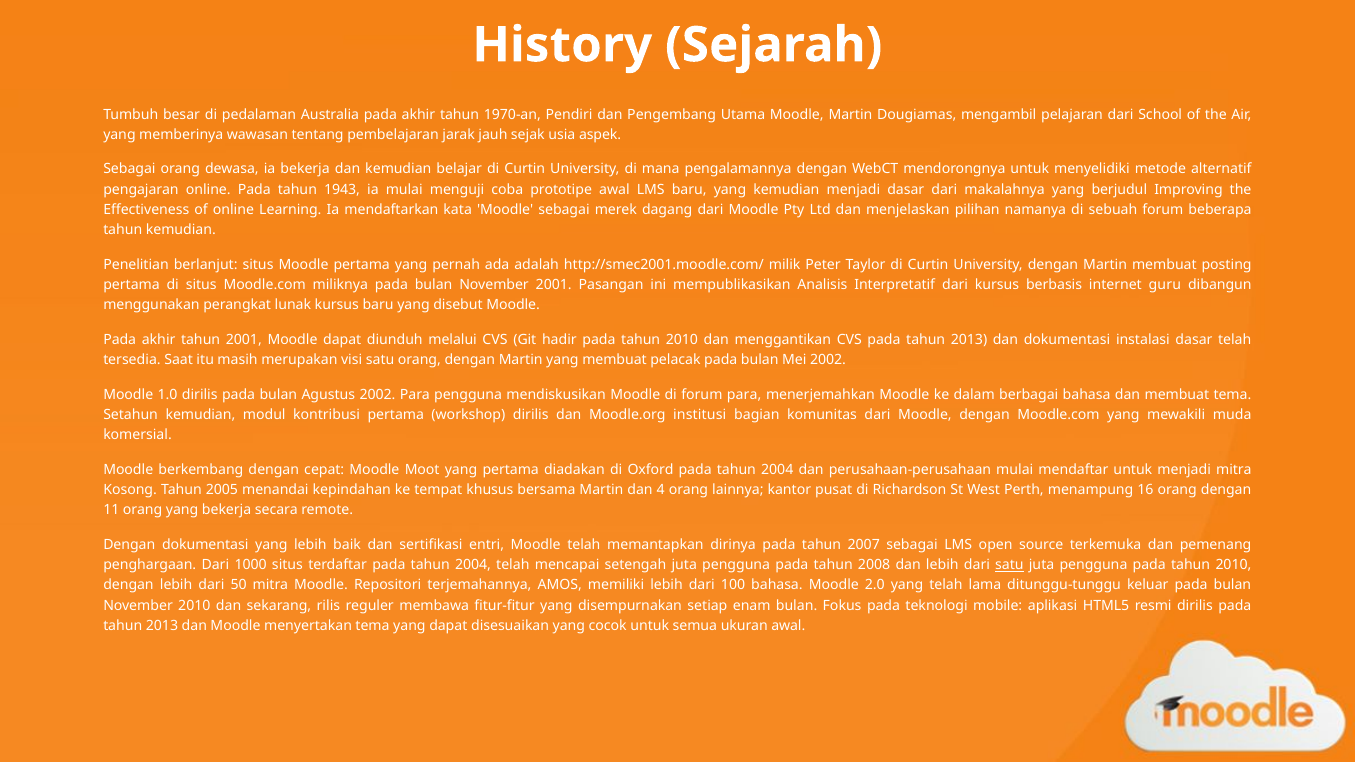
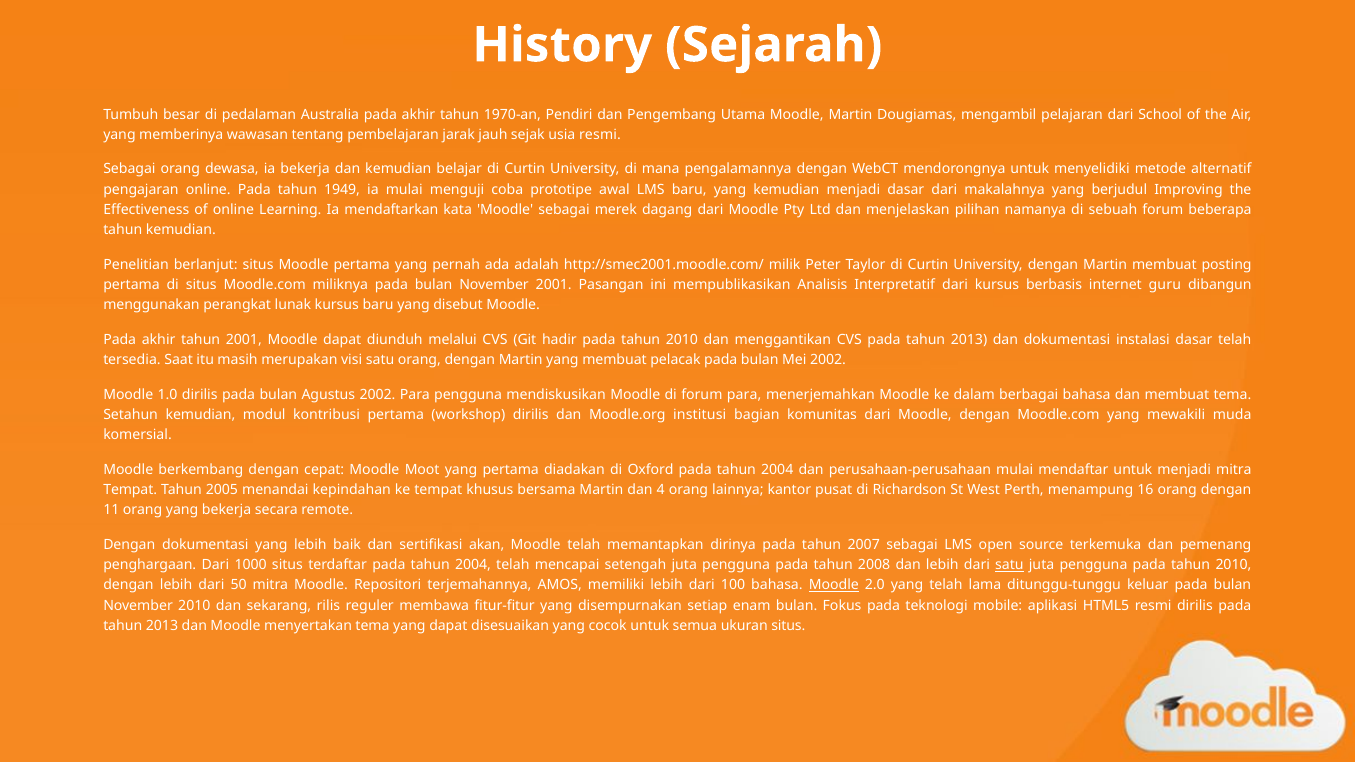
usia aspek: aspek -> resmi (600, 135)
1943: 1943 -> 1949 (342, 190)
Kosong: Kosong -> Tempat (130, 490)
entri: entri -> akan (487, 545)
Moodle underline: none -> present (834, 585)
ukuran awal: awal -> situs (788, 626)
